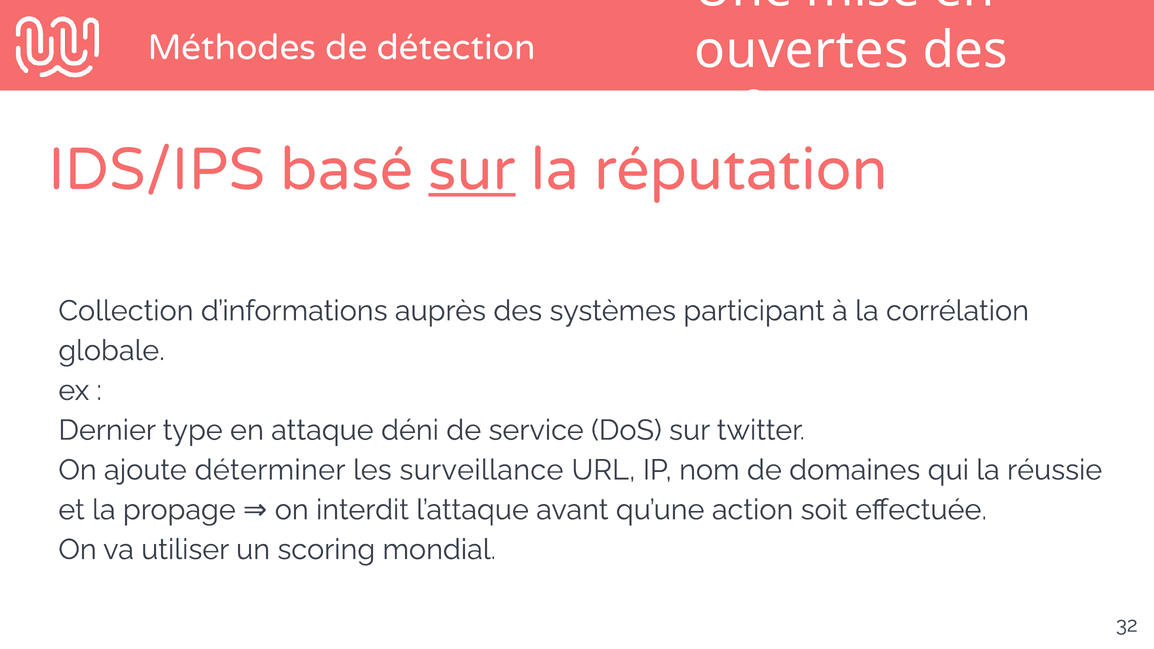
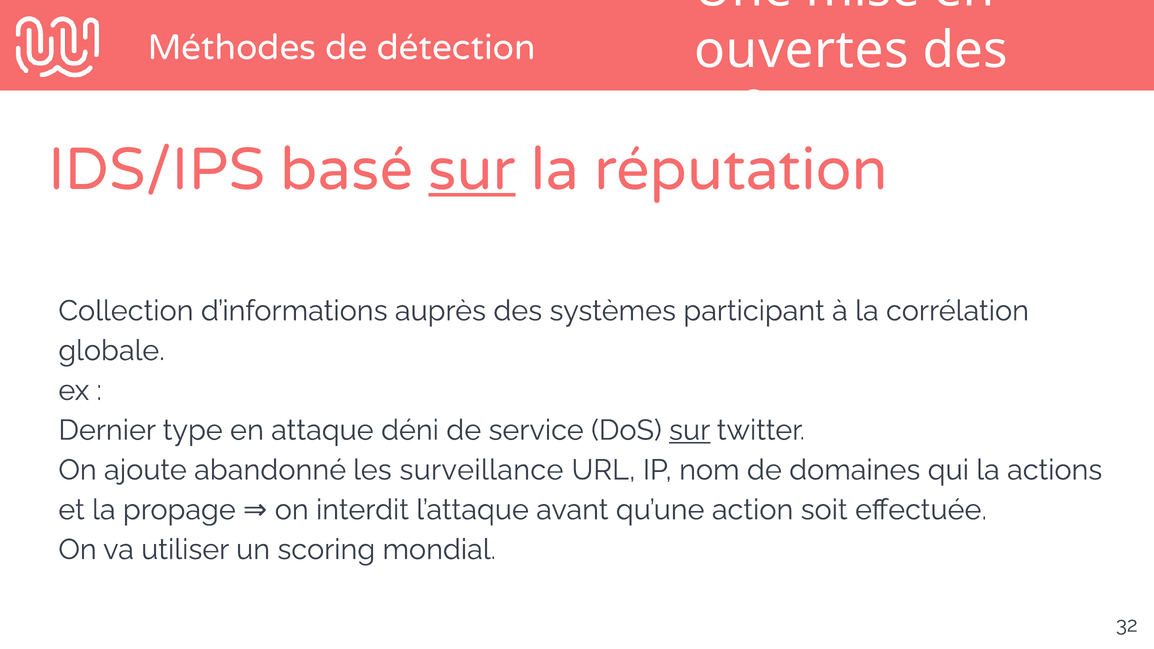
sur underline: none -> present (690, 430)
déterminer: déterminer -> abandonné (270, 470)
réussie: réussie -> actions (1055, 470)
